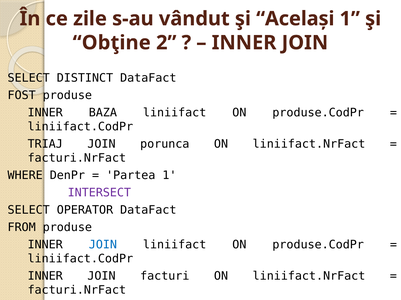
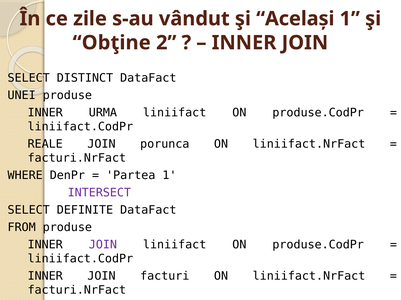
FOST: FOST -> UNEI (22, 95)
BAZA: BAZA -> URMA (103, 113)
TRIAJ: TRIAJ -> REALE (45, 144)
OPERATOR: OPERATOR -> DEFINITE (85, 210)
JOIN colour: blue -> purple (103, 245)
